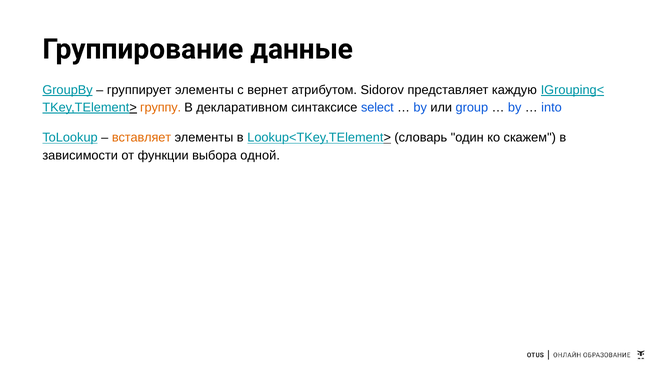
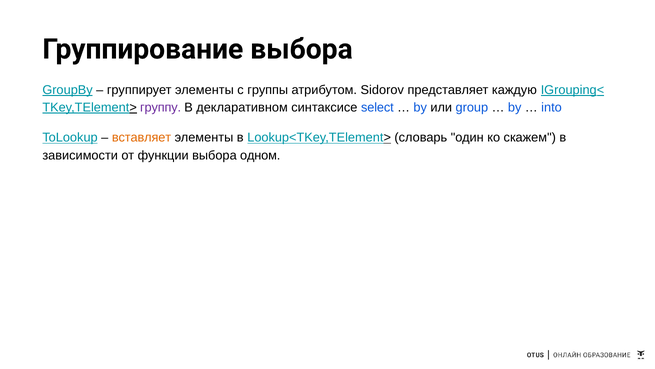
Группирование данные: данные -> выбора (301, 49)
вернет: вернет -> группы (268, 90)
группу colour: orange -> purple (161, 107)
одной: одной -> одном (260, 155)
